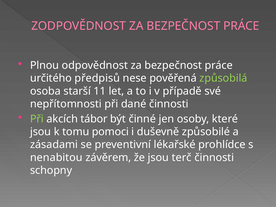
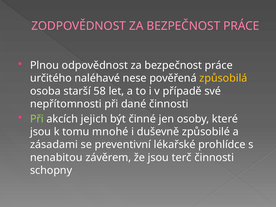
předpisů: předpisů -> naléhavé (97, 78)
způsobilá colour: light green -> yellow (223, 78)
11: 11 -> 58 (100, 91)
tábor: tábor -> jejich (94, 119)
pomoci: pomoci -> mnohé (110, 132)
